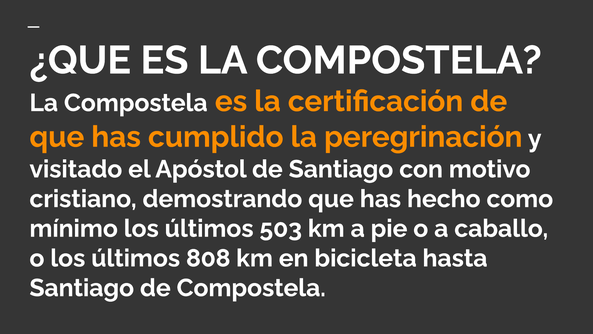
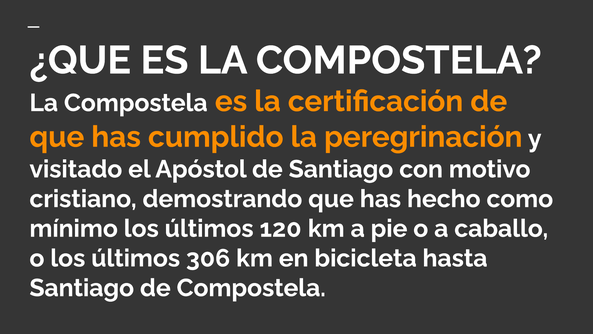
503: 503 -> 120 (281, 228)
808: 808 -> 306 (208, 258)
